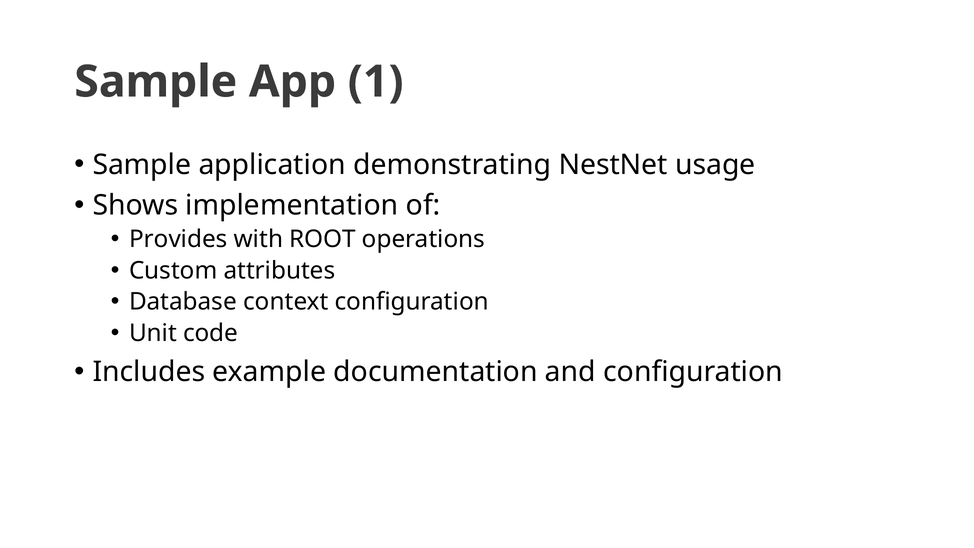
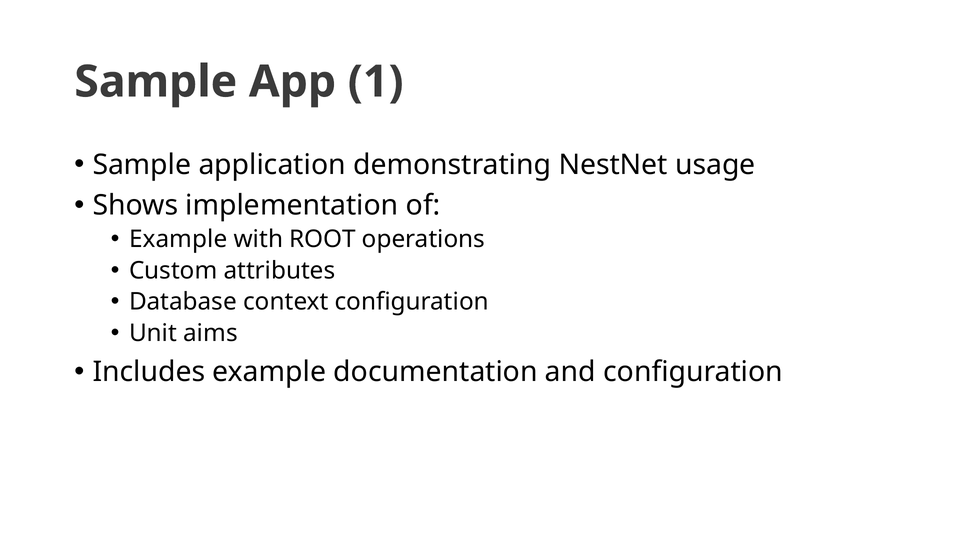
Provides: Provides -> Example (178, 239)
code: code -> aims (210, 333)
